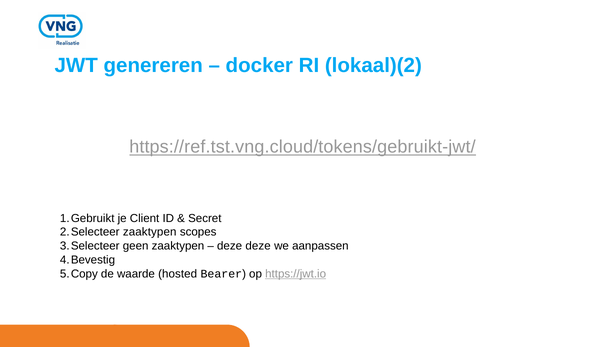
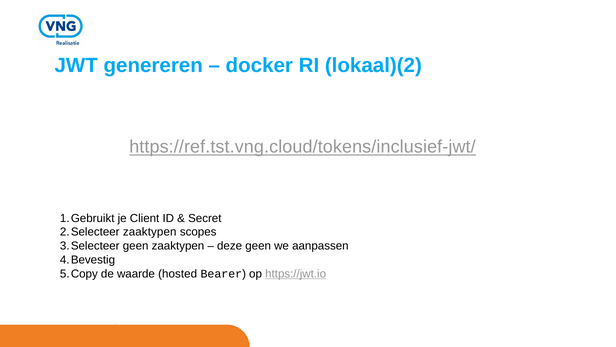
https://ref.tst.vng.cloud/tokens/gebruikt-jwt/: https://ref.tst.vng.cloud/tokens/gebruikt-jwt/ -> https://ref.tst.vng.cloud/tokens/inclusief-jwt/ (302, 147)
deze deze: deze -> geen (258, 246)
